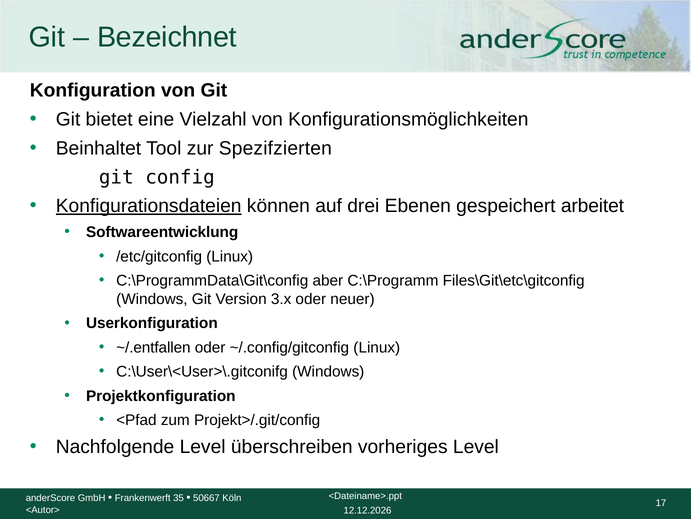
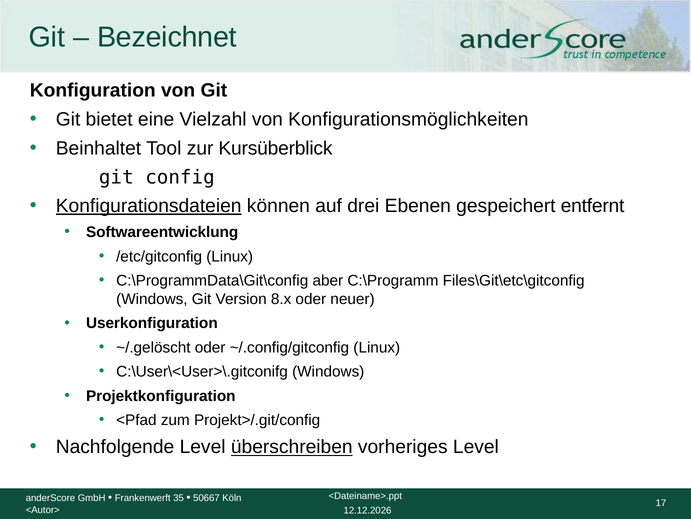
Spezifzierten: Spezifzierten -> Kursüberblick (276, 148)
arbeitet: arbeitet -> entfernt (593, 206)
3.x: 3.x -> 8.x (281, 299)
~/.entfallen: ~/.entfallen -> ~/.gelöscht (153, 347)
überschreiben underline: none -> present (292, 446)
